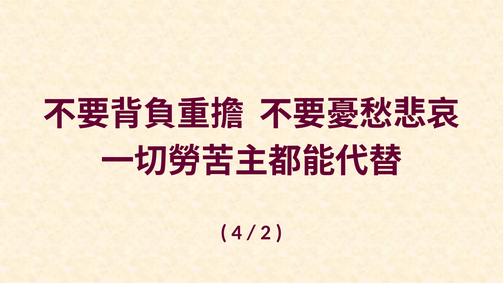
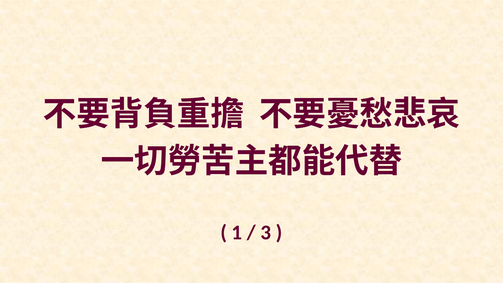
4: 4 -> 1 (237, 233)
2: 2 -> 3 (266, 233)
